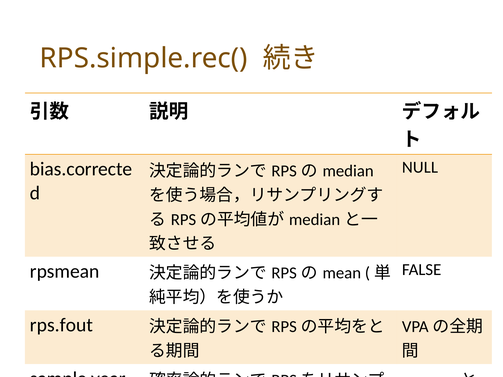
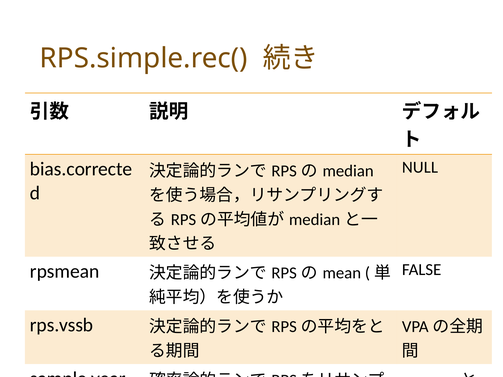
rps.fout: rps.fout -> rps.vssb (62, 325)
